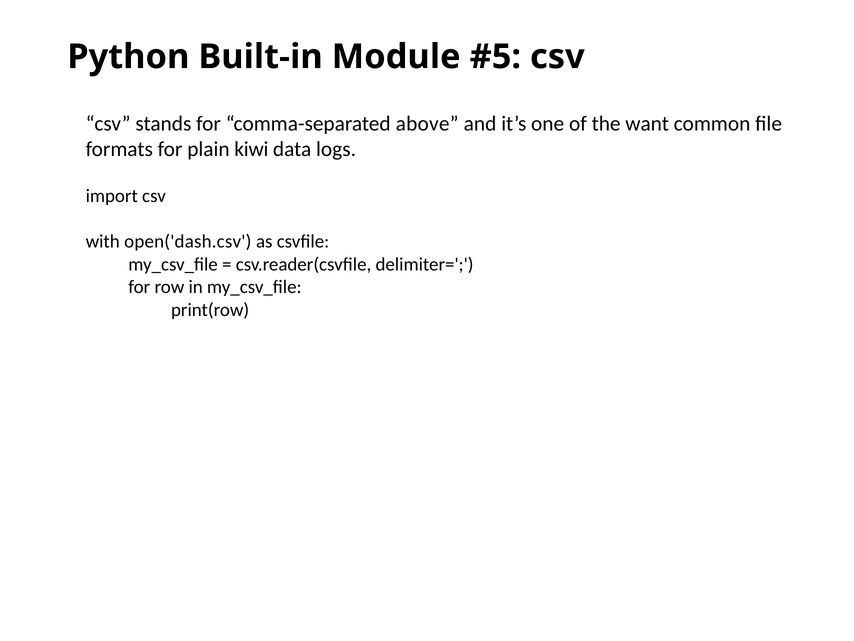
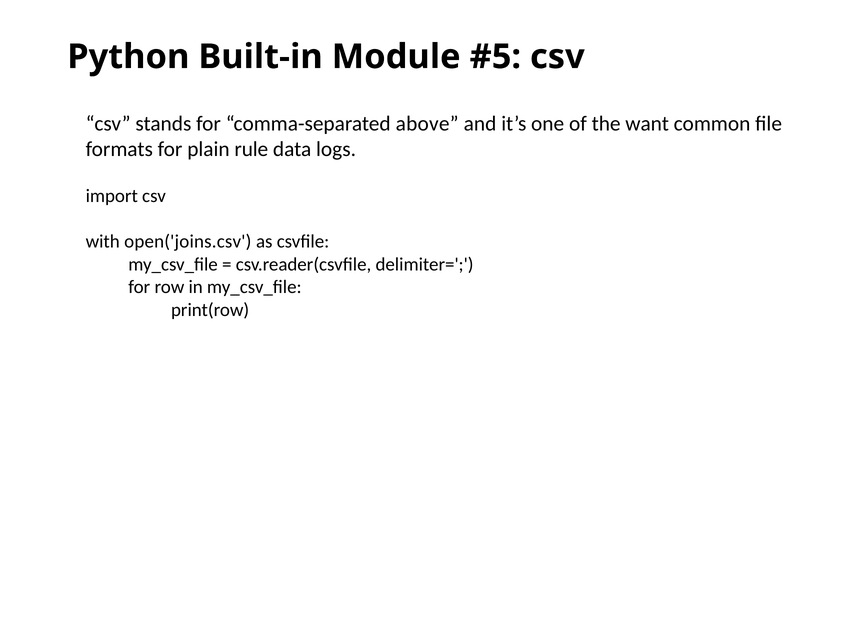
kiwi: kiwi -> rule (251, 149)
open('dash.csv: open('dash.csv -> open('joins.csv (188, 241)
